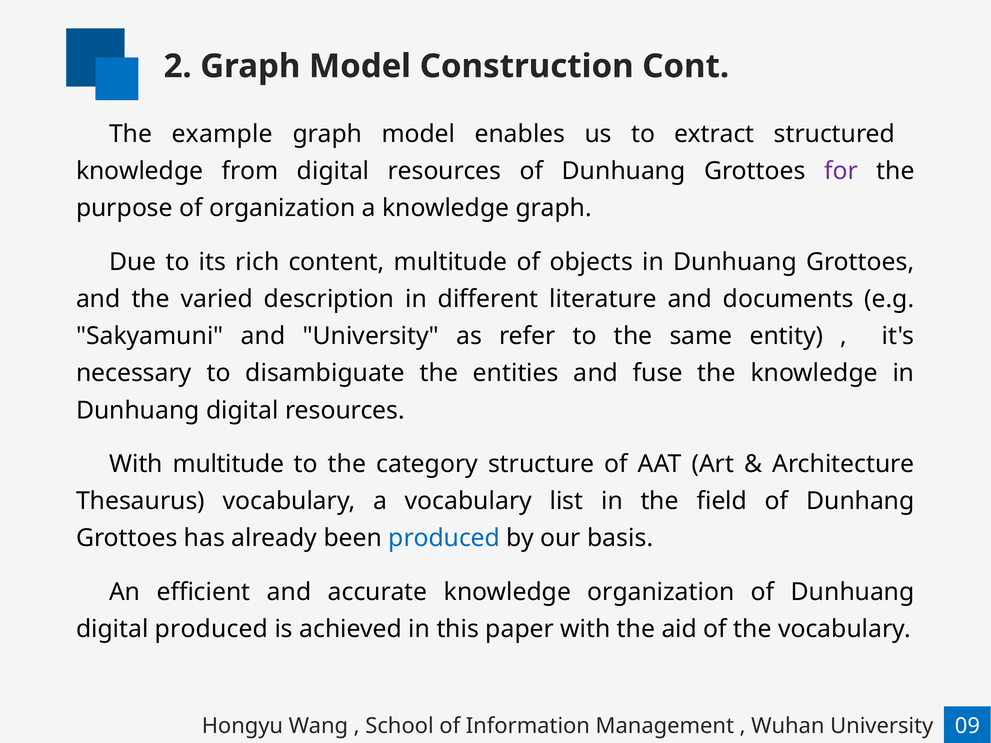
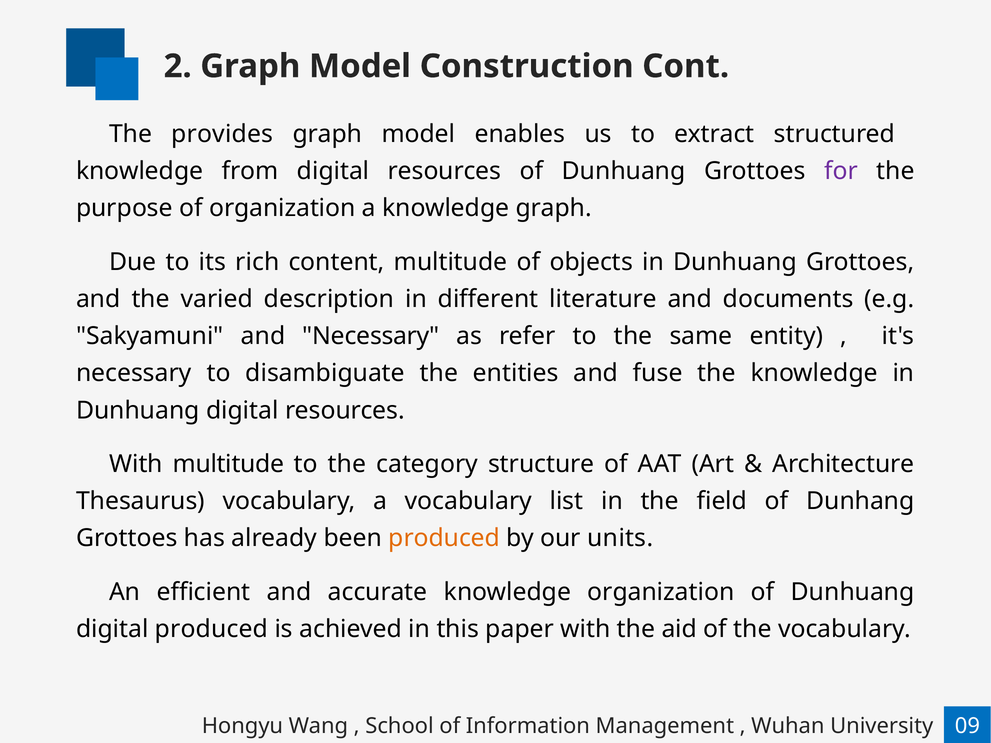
example: example -> provides (222, 134)
and University: University -> Necessary (371, 336)
produced colour: blue -> orange (444, 538)
basis: basis -> units (620, 538)
